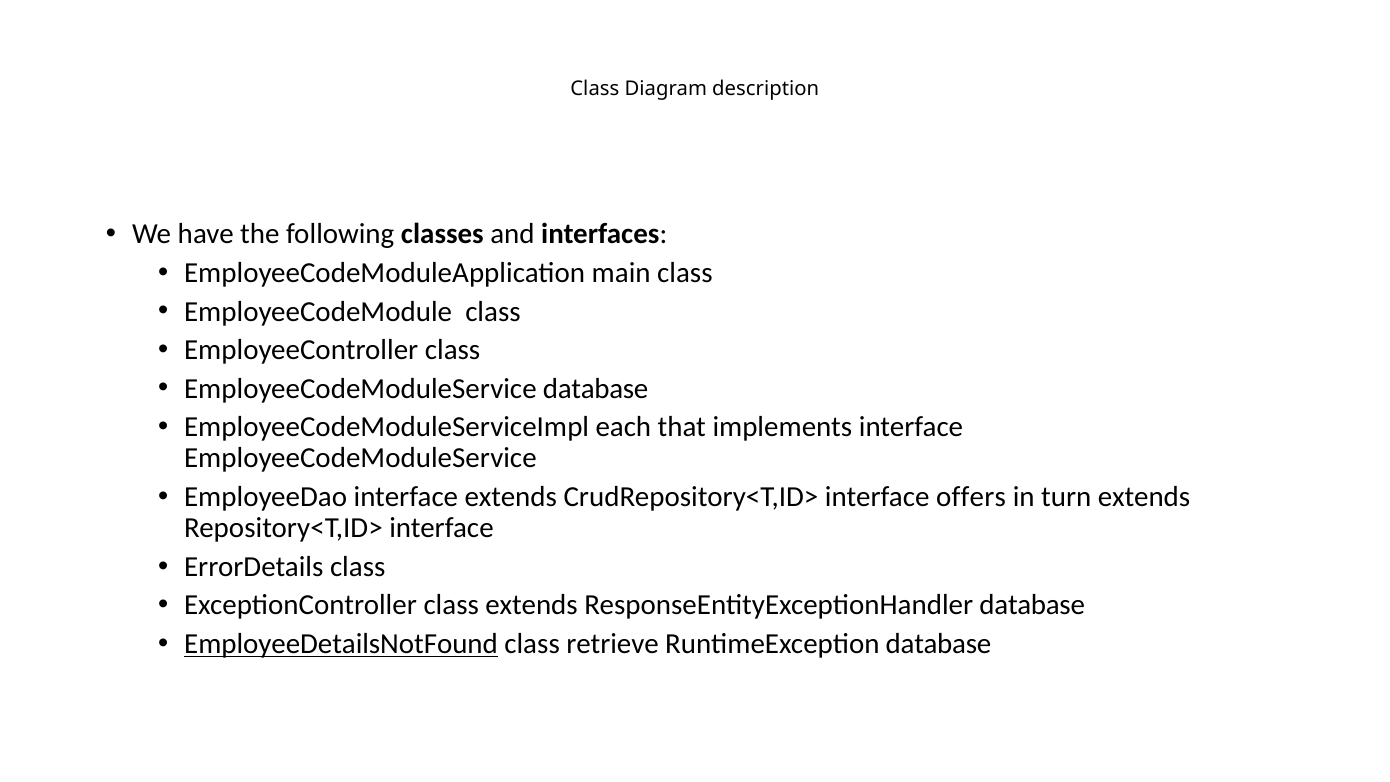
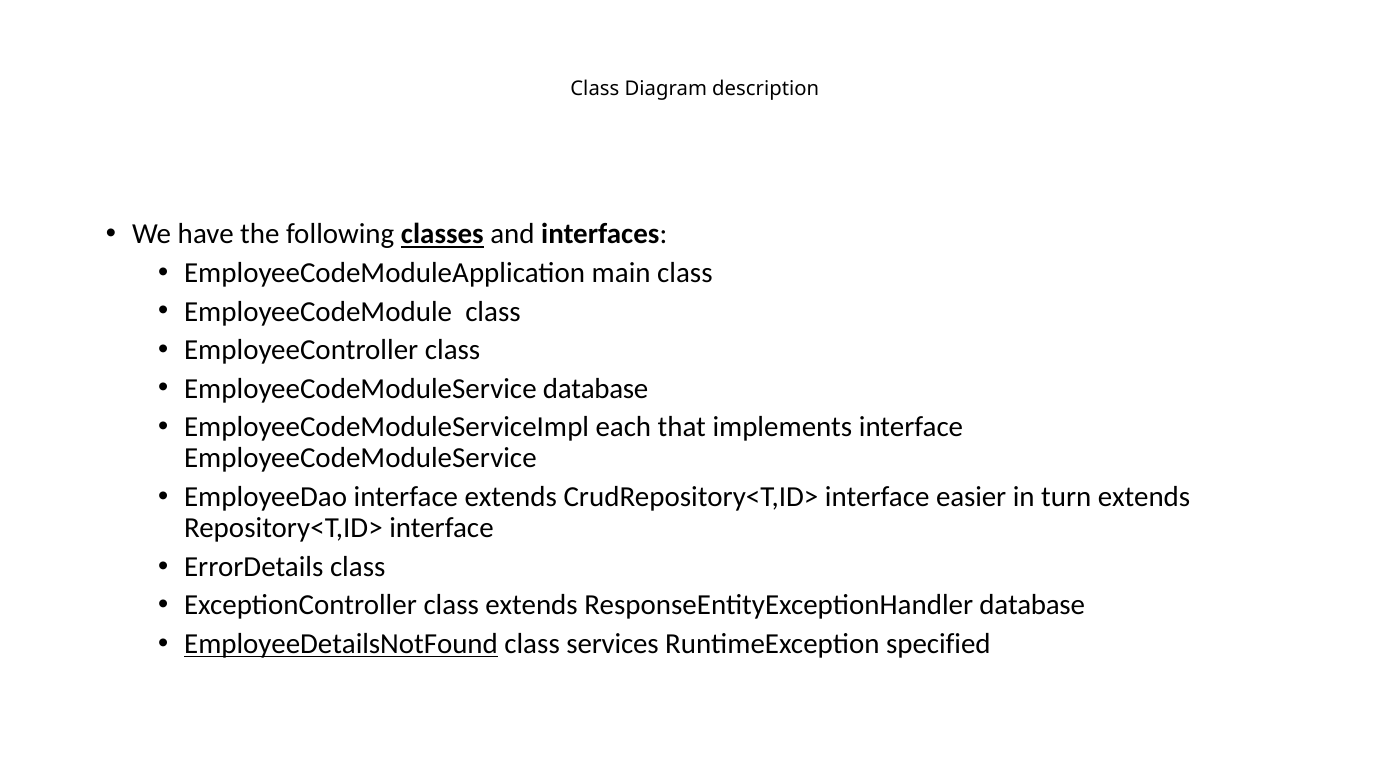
classes underline: none -> present (442, 234)
offers: offers -> easier (971, 497)
retrieve: retrieve -> services (613, 644)
RuntimeException database: database -> specified (938, 644)
